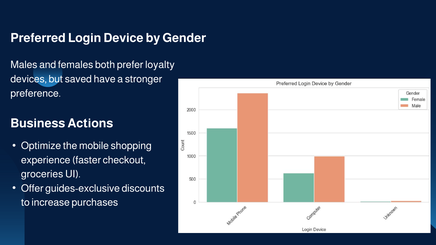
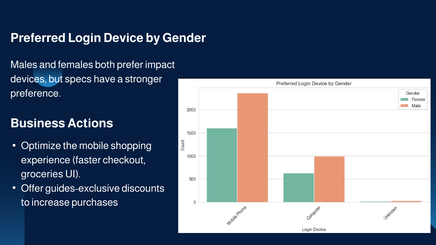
loyalty: loyalty -> impact (160, 65)
saved: saved -> specs (78, 79)
